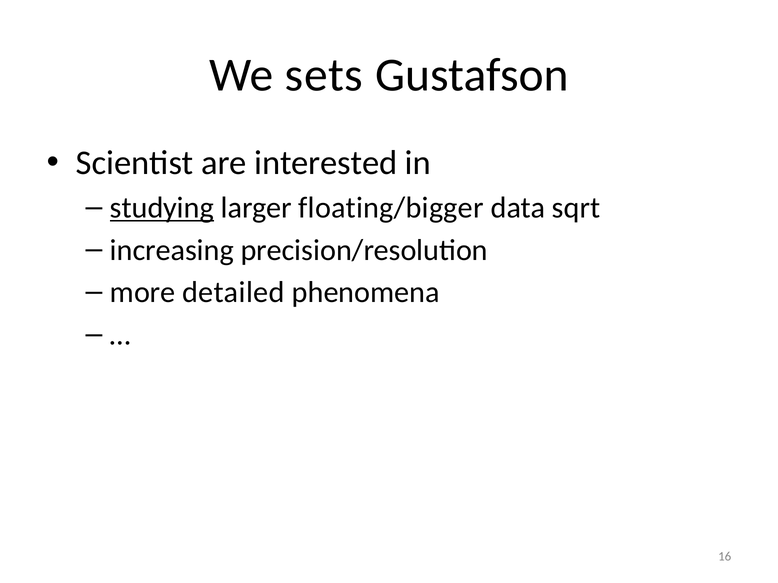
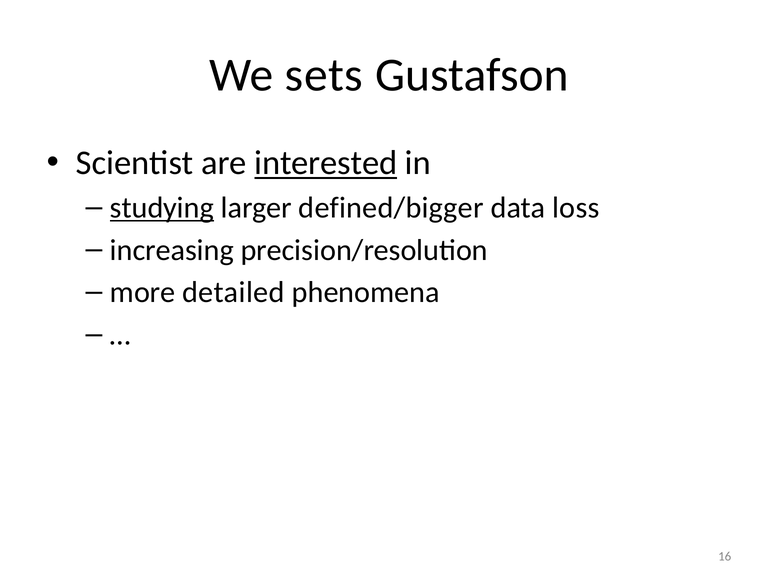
interested underline: none -> present (326, 163)
floating/bigger: floating/bigger -> defined/bigger (391, 208)
sqrt: sqrt -> loss (576, 208)
